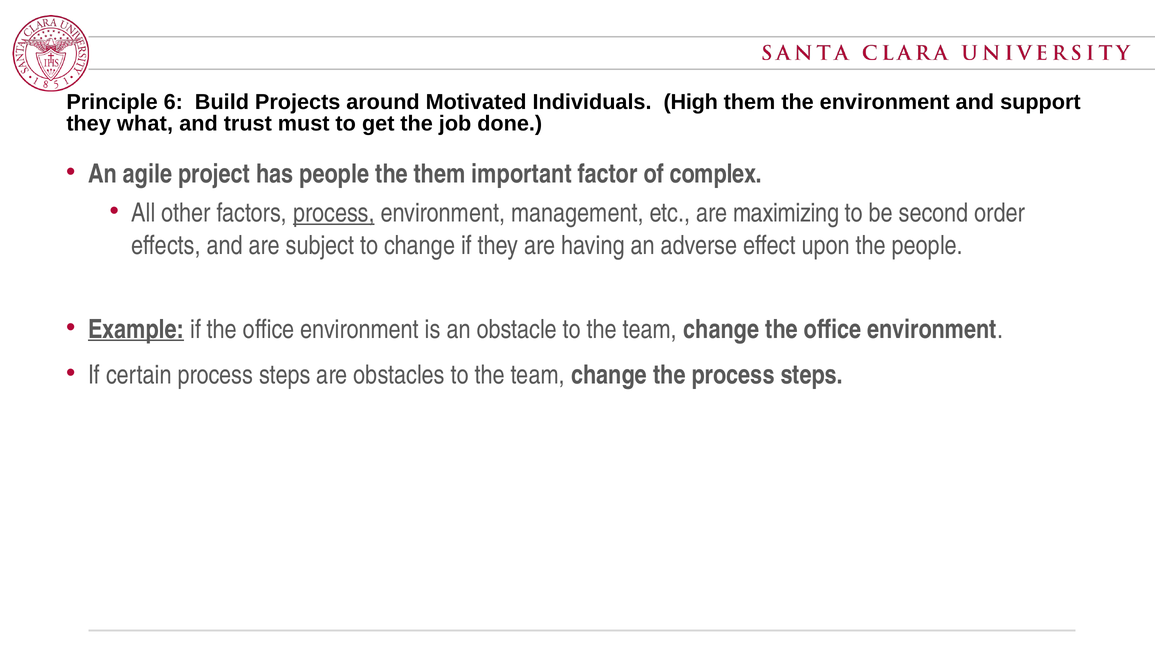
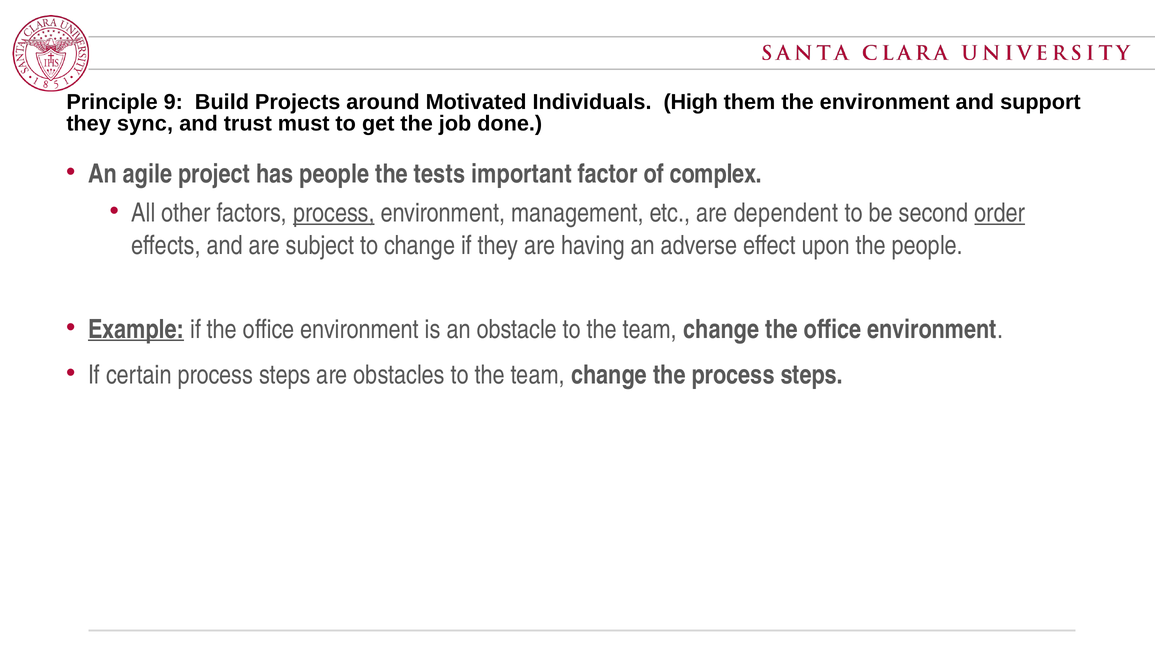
6: 6 -> 9 (173, 102)
what: what -> sync (145, 124)
the them: them -> tests (440, 174)
maximizing: maximizing -> dependent (786, 213)
order underline: none -> present (1000, 213)
